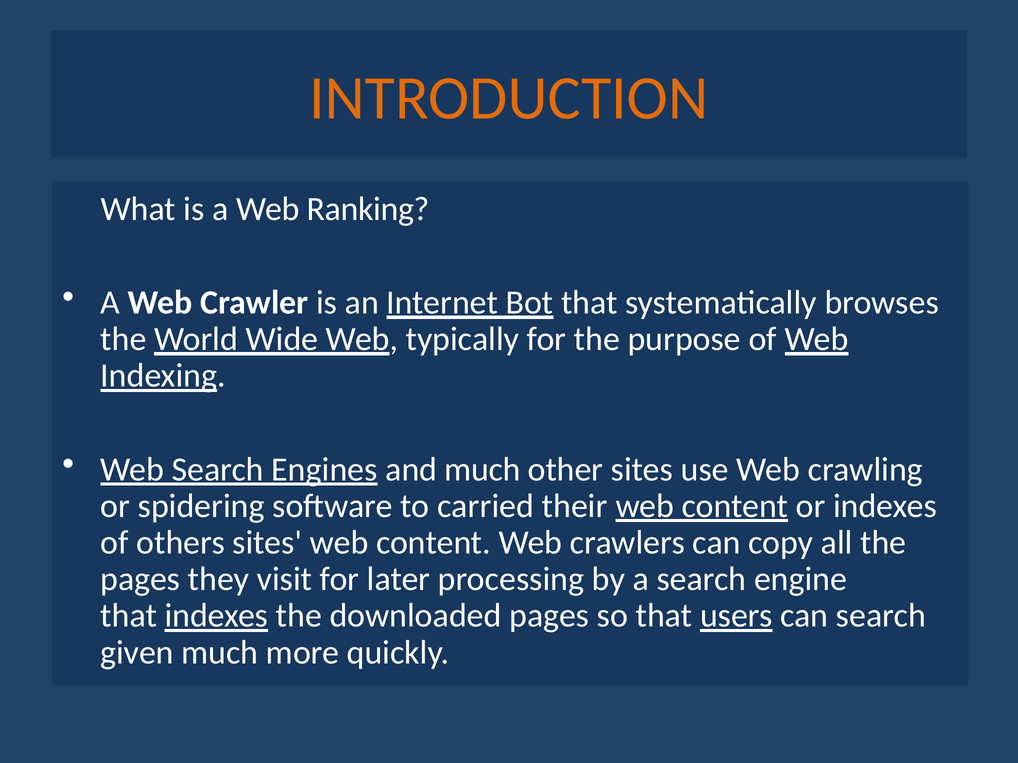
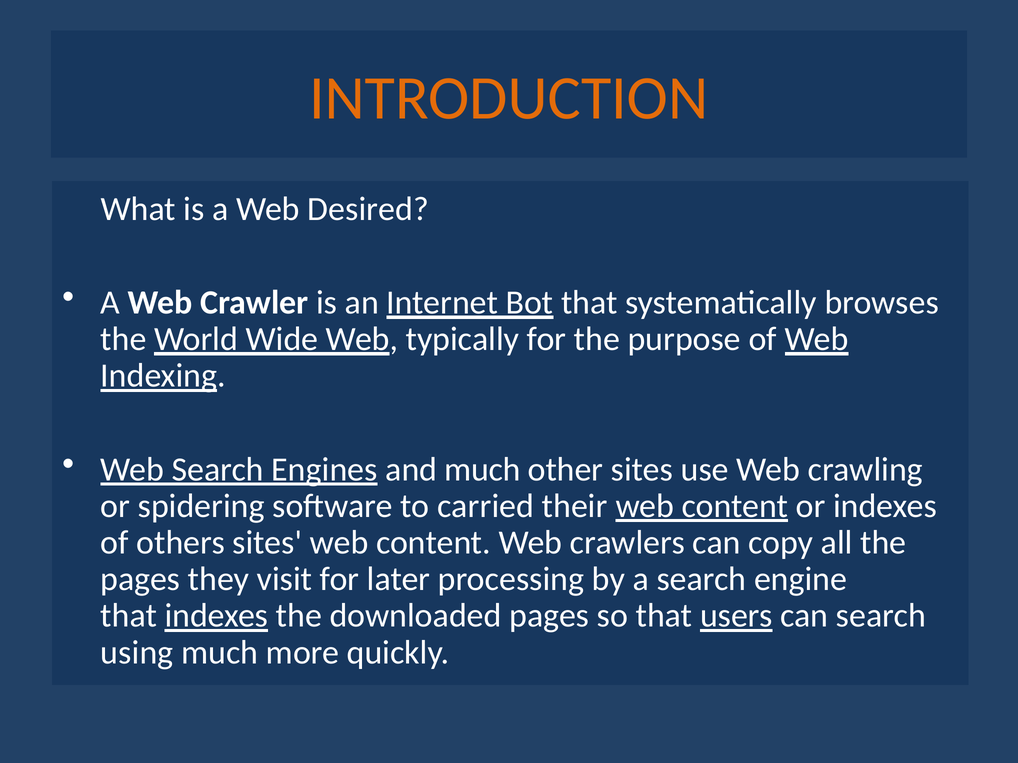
Ranking: Ranking -> Desired (368, 209)
given: given -> using (137, 653)
